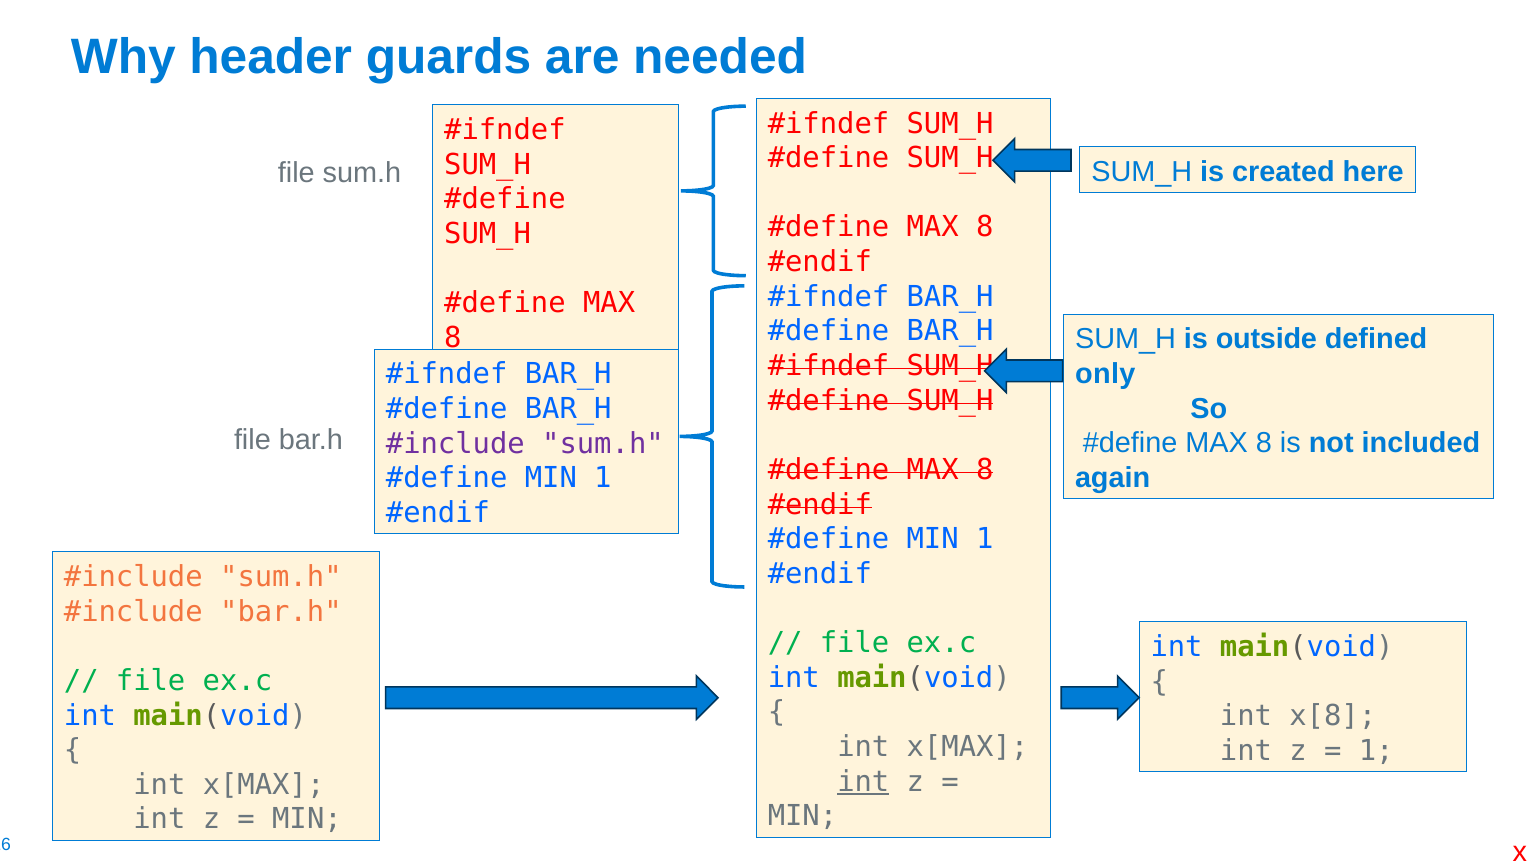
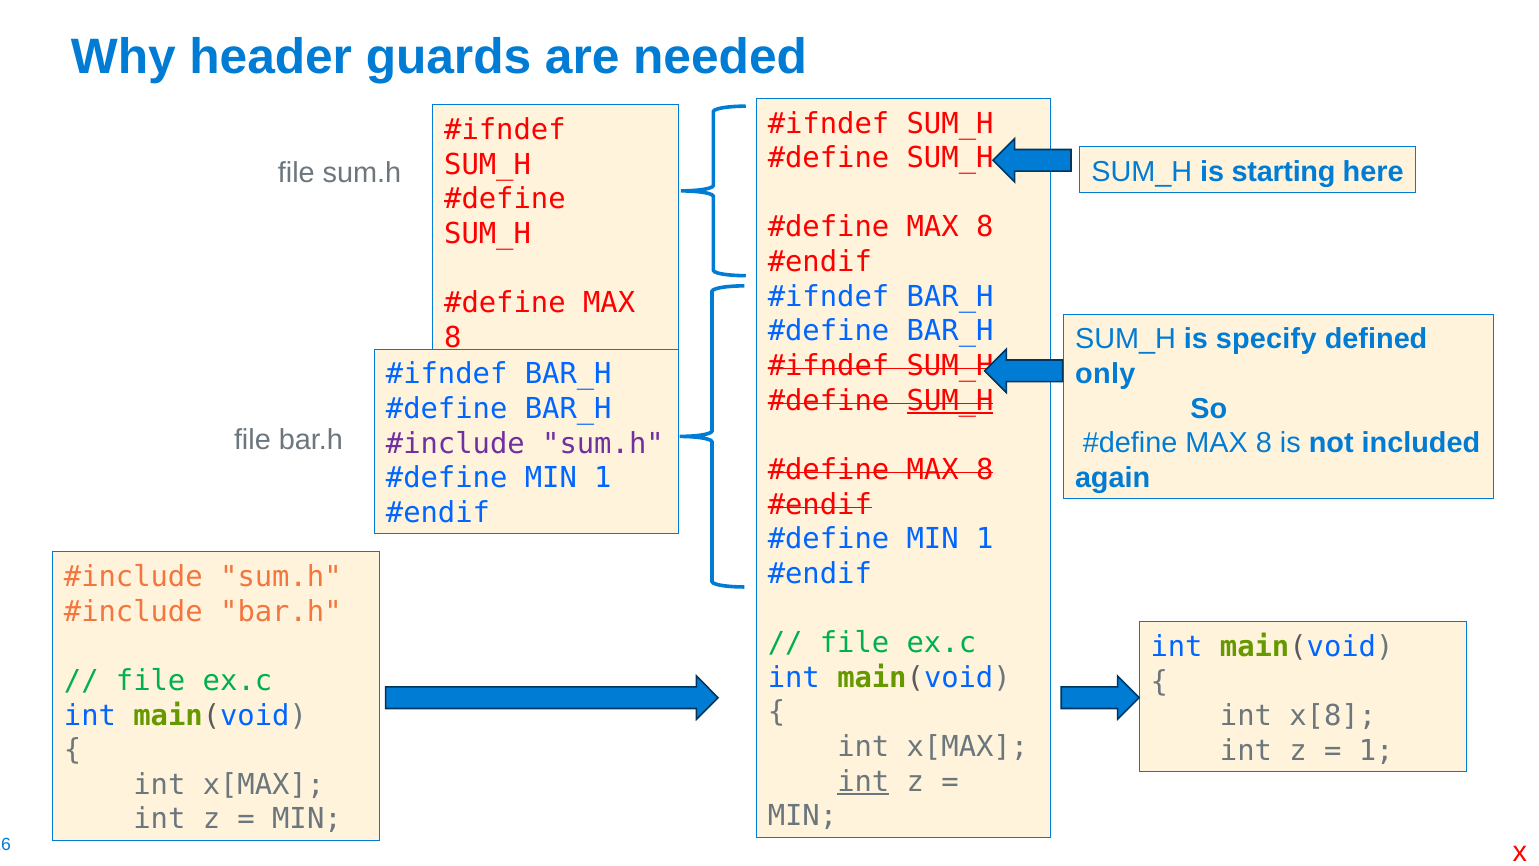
created: created -> starting (1284, 172)
outside: outside -> specify (1266, 339)
SUM_H underline: none -> present (950, 400)
